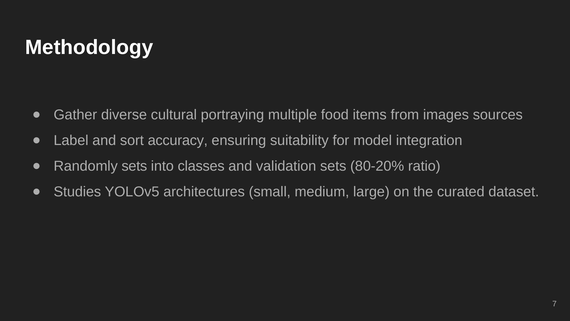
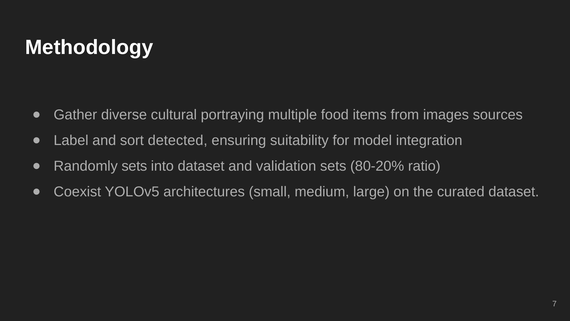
accuracy: accuracy -> detected (178, 140)
into classes: classes -> dataset (201, 166)
Studies: Studies -> Coexist (77, 192)
